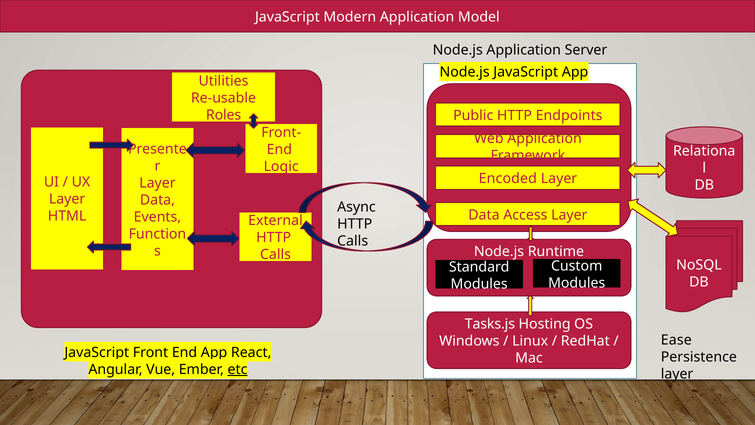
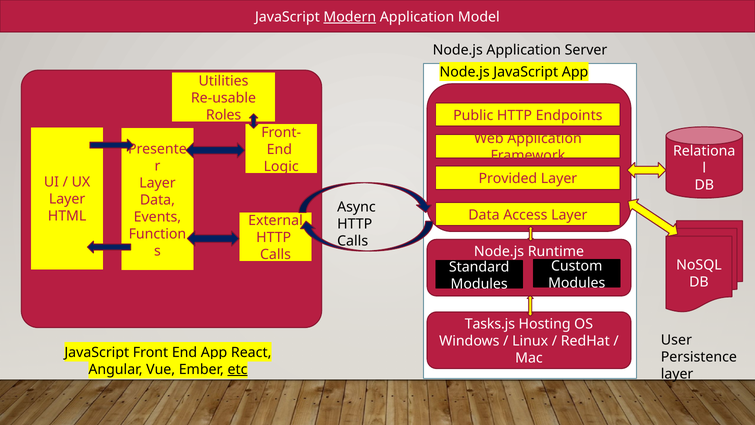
Modern underline: none -> present (350, 17)
Encoded: Encoded -> Provided (508, 179)
Ease: Ease -> User (676, 340)
